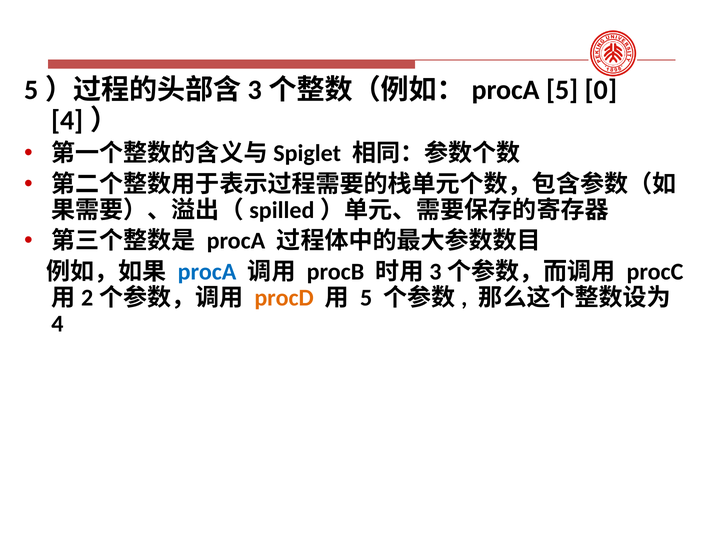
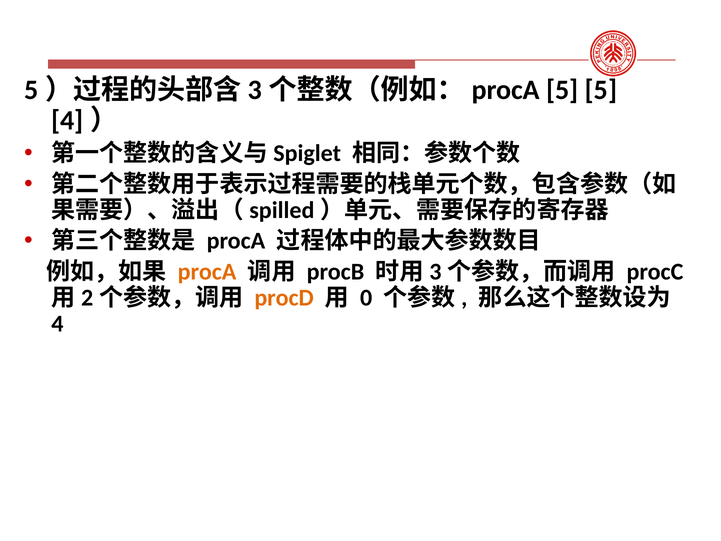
5 0: 0 -> 5 (601, 90)
procA colour: blue -> orange (207, 272)
5: 5 -> 0 (366, 298)
